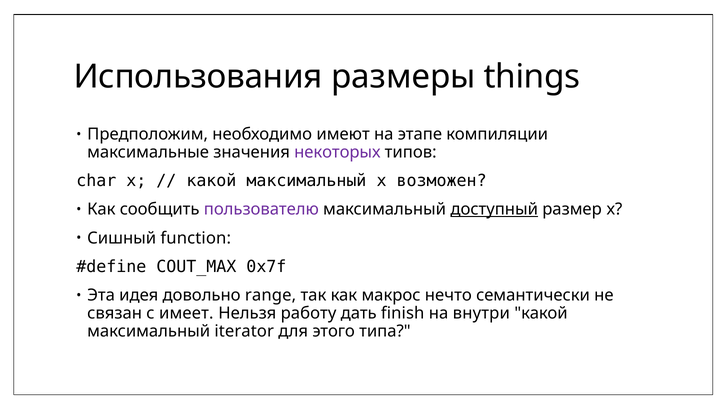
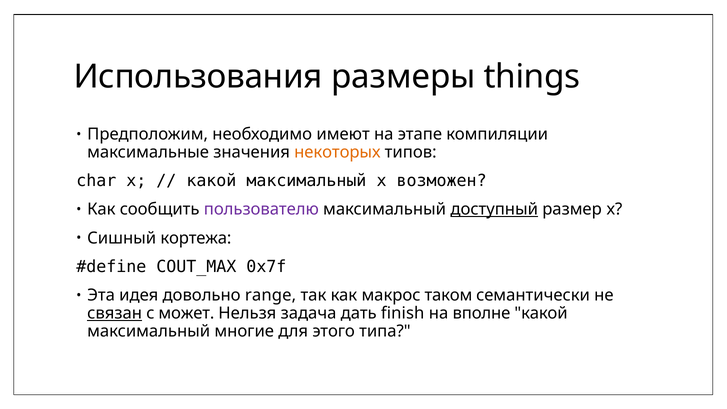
некоторых colour: purple -> orange (337, 152)
function: function -> кортежа (196, 238)
нечто: нечто -> таком (448, 295)
связан underline: none -> present (115, 313)
имеет: имеет -> может (186, 313)
работу: работу -> задача (309, 313)
внутри: внутри -> вполне (481, 313)
iterator: iterator -> многие (244, 331)
